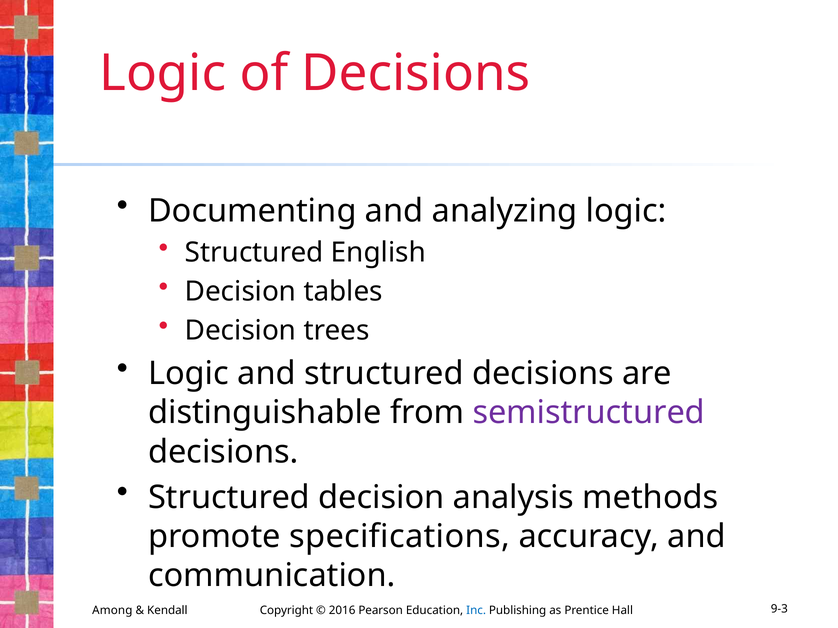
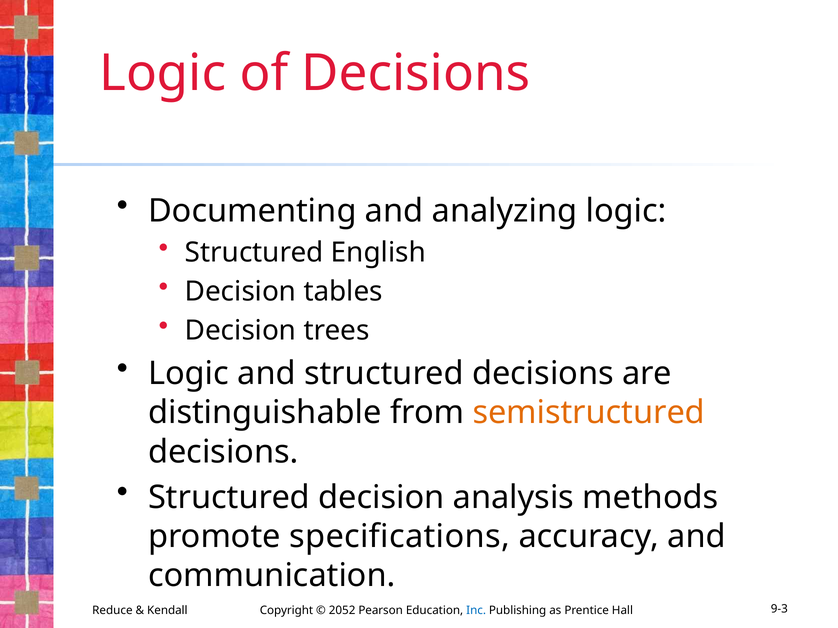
semistructured colour: purple -> orange (589, 413)
Among: Among -> Reduce (112, 611)
2016: 2016 -> 2052 (342, 611)
